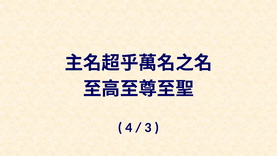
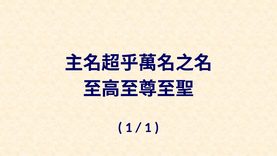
4: 4 -> 1 (129, 127)
3: 3 -> 1 (148, 127)
